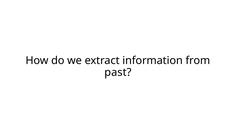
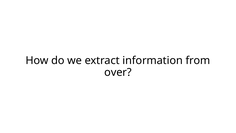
past: past -> over (118, 72)
